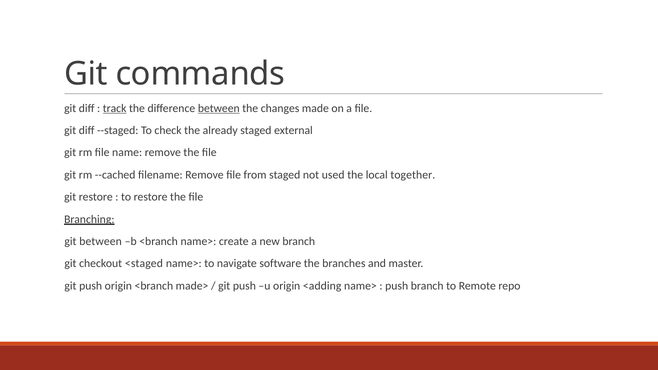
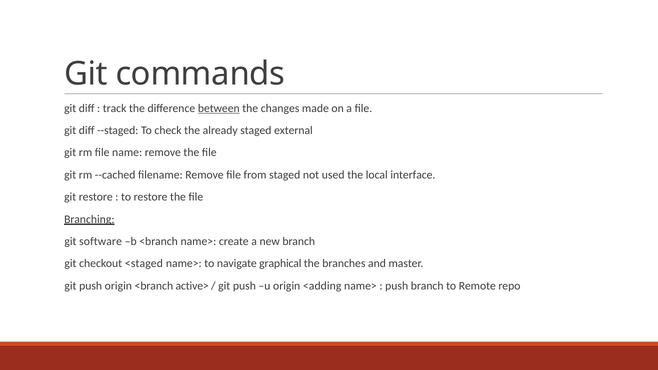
track underline: present -> none (115, 108)
together: together -> interface (413, 175)
git between: between -> software (101, 241)
software: software -> graphical (280, 264)
made>: made> -> active> (192, 286)
